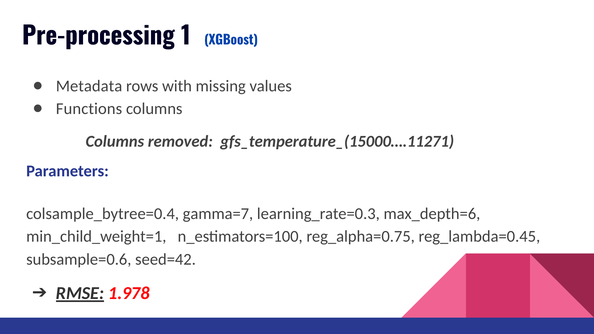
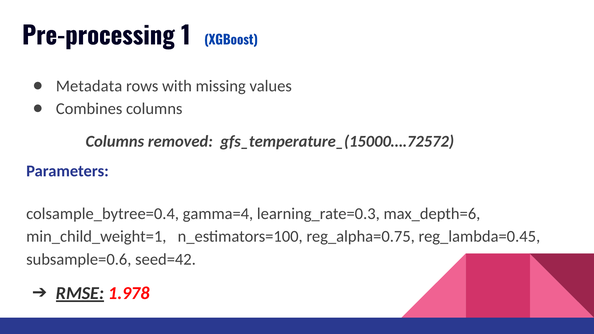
Functions: Functions -> Combines (89, 109)
gfs_temperature_(15000….11271: gfs_temperature_(15000….11271 -> gfs_temperature_(15000….72572 (337, 142)
gamma=7: gamma=7 -> gamma=4 (218, 214)
